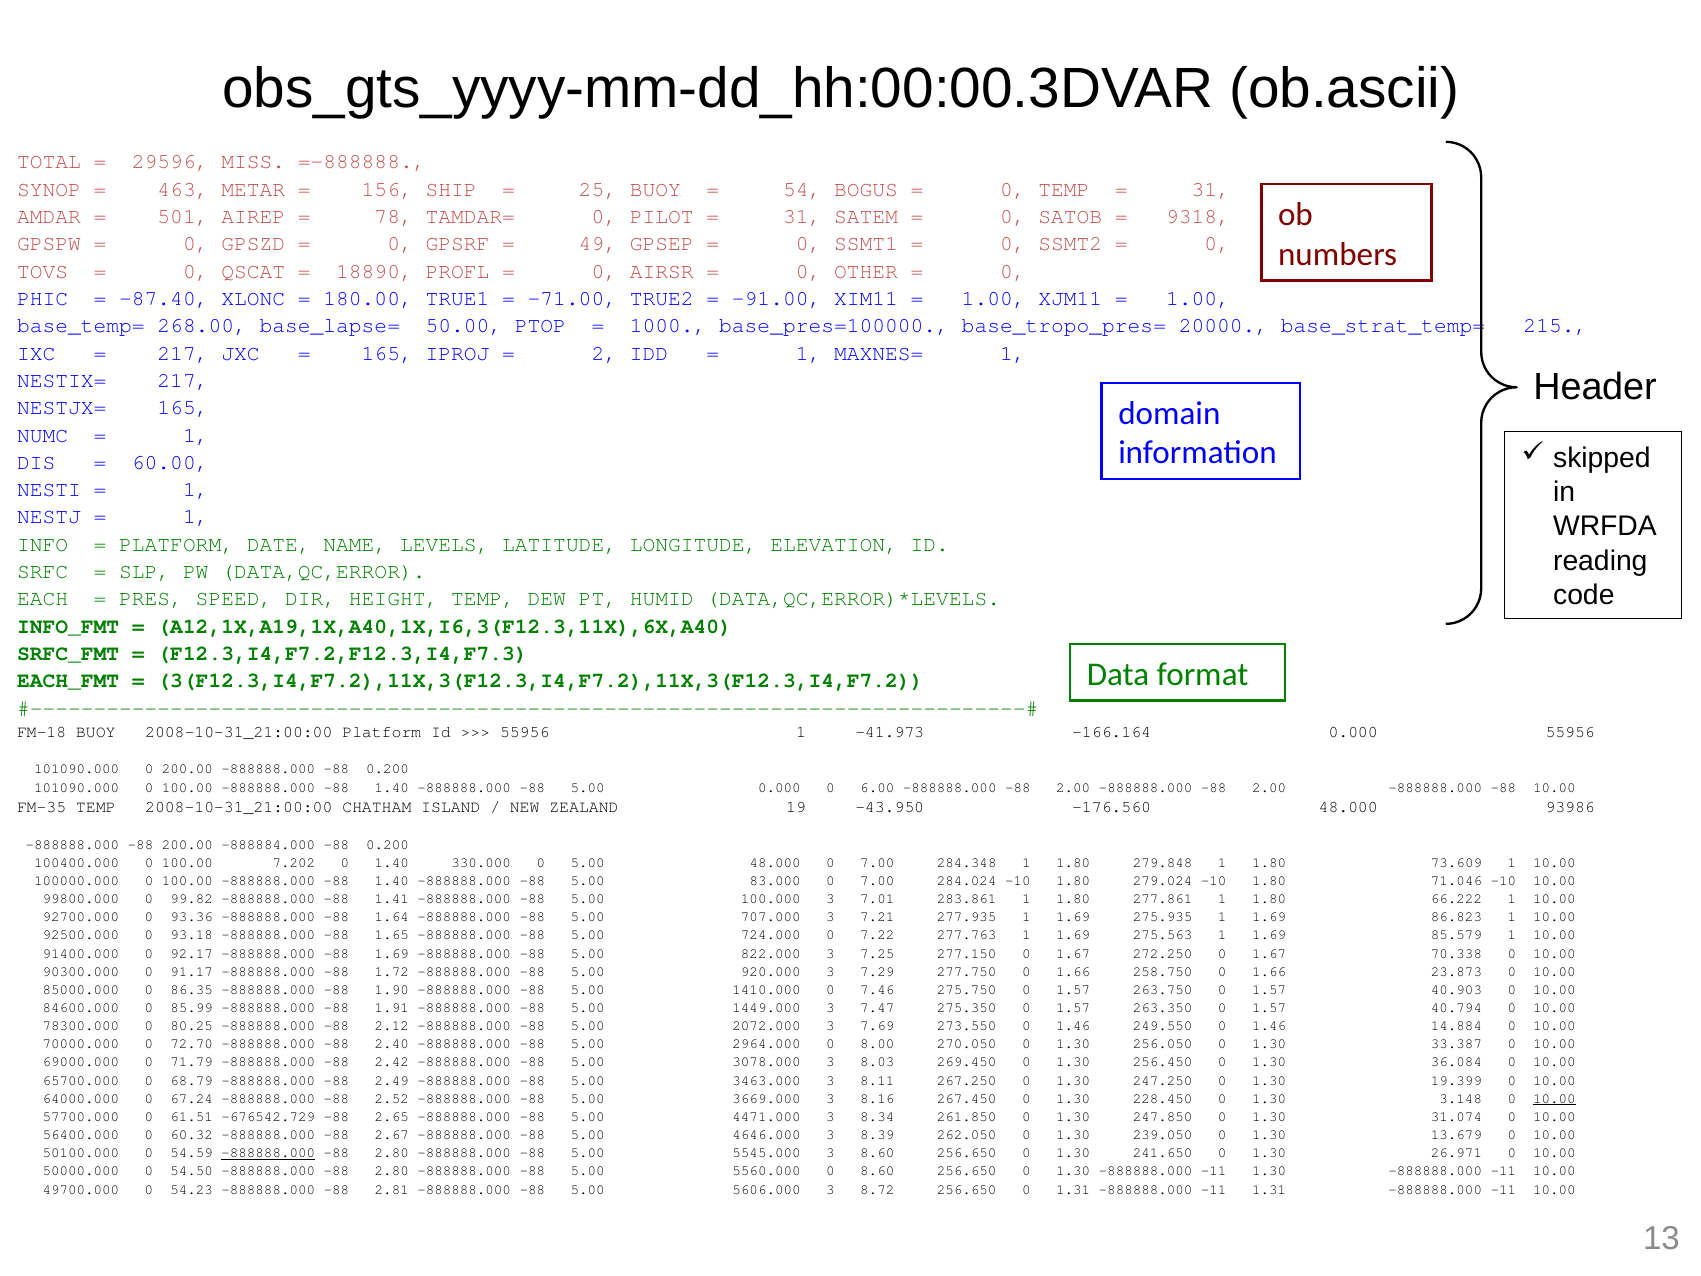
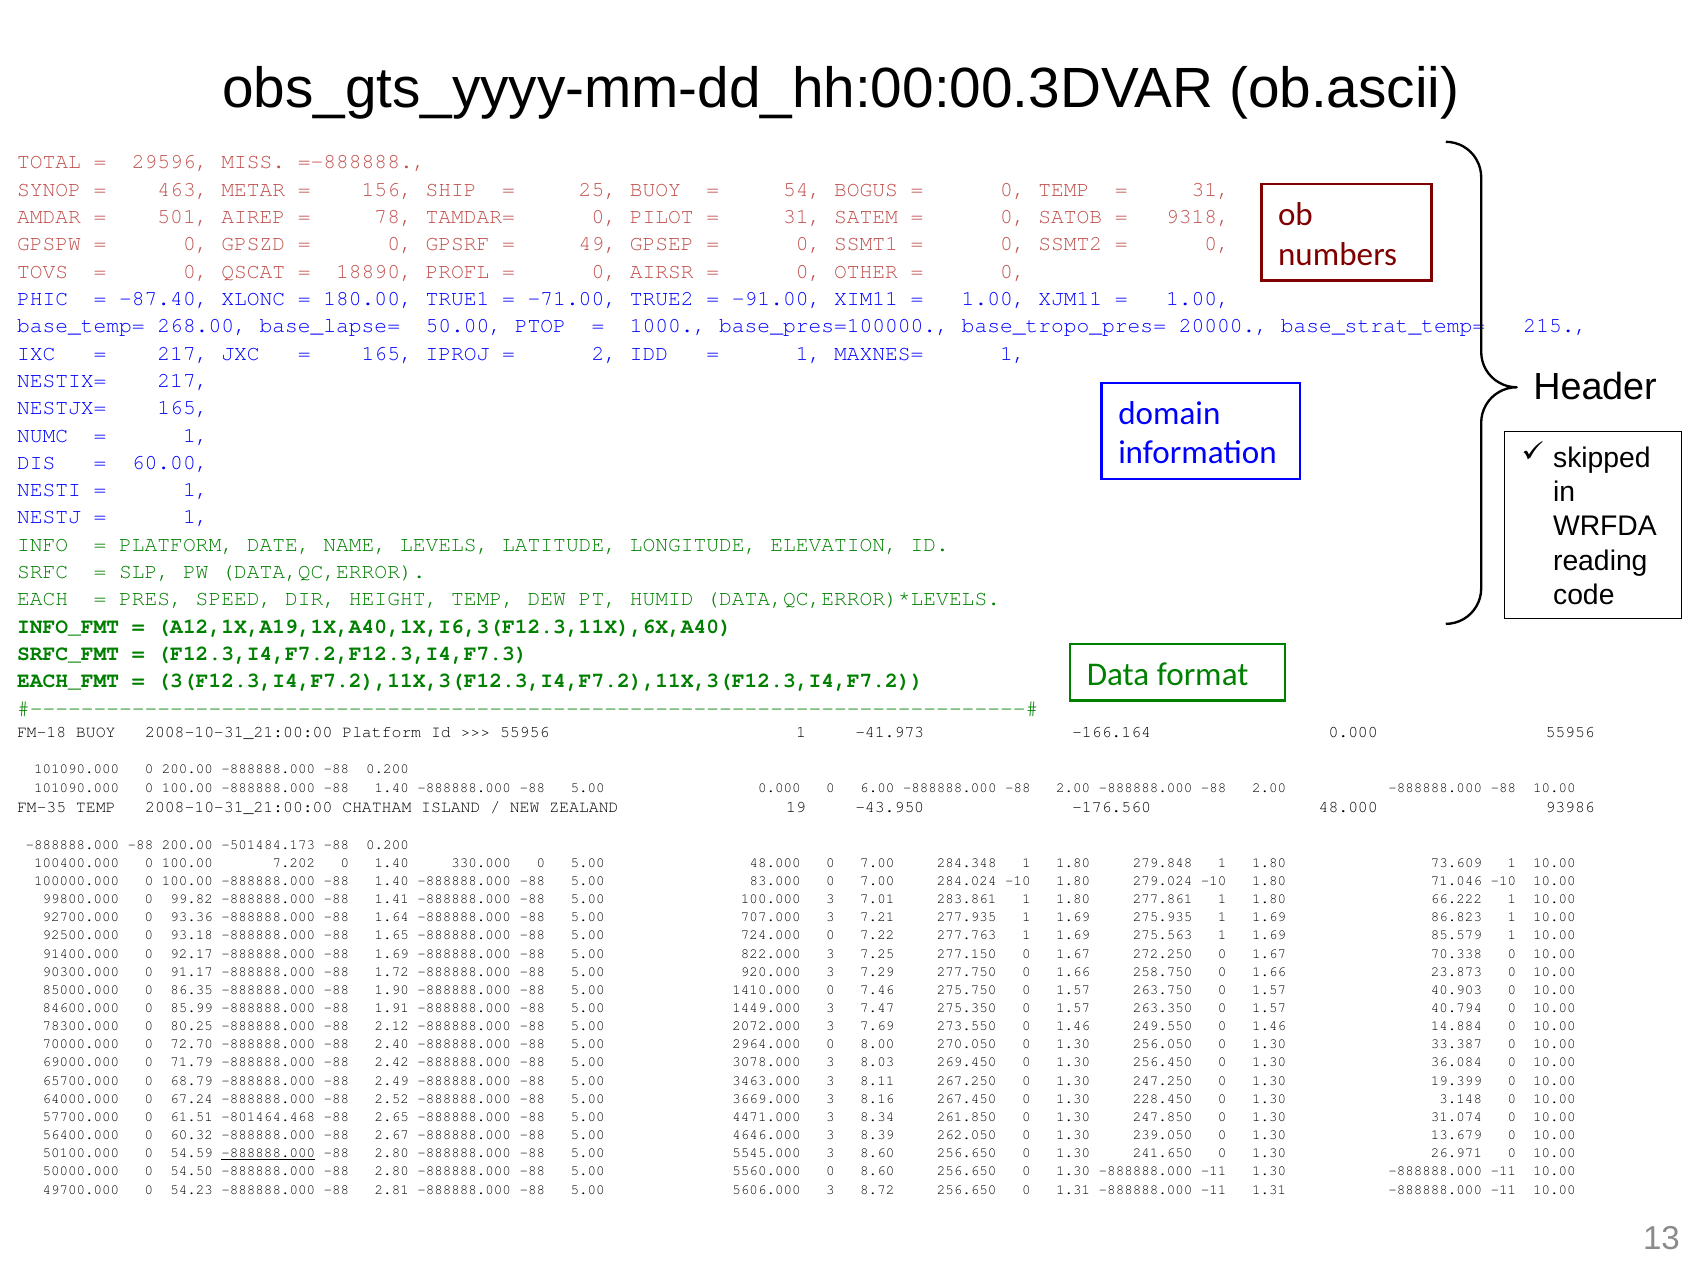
-888884.000: -888884.000 -> -501484.173 (268, 844)
10.00 underline: present -> none (1554, 1098)
-676542.729: -676542.729 -> -801464.468 (268, 1117)
